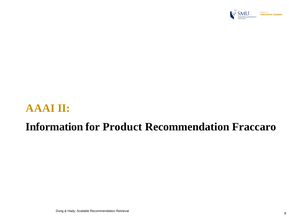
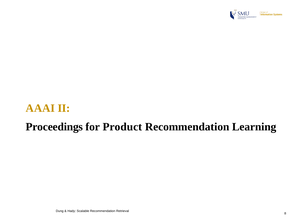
Information: Information -> Proceedings (54, 127)
Fraccaro: Fraccaro -> Learning (254, 127)
